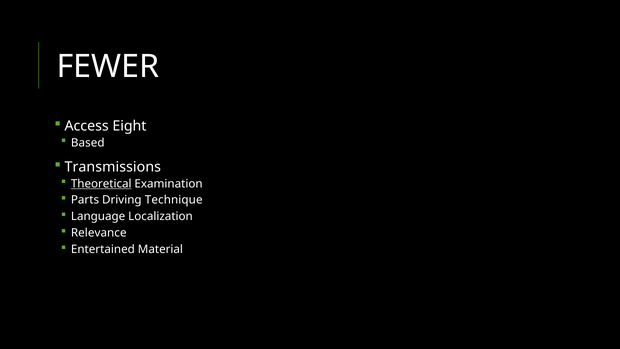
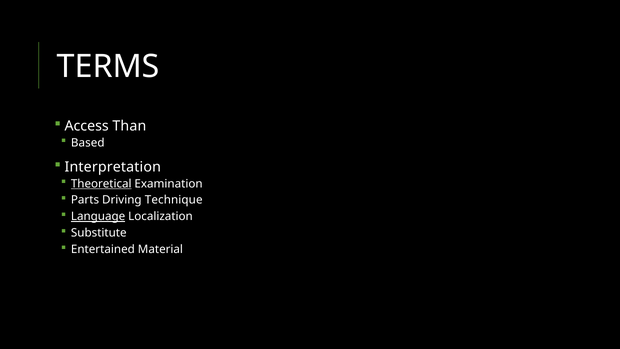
FEWER: FEWER -> TERMS (108, 67)
Eight: Eight -> Than (129, 126)
Transmissions: Transmissions -> Interpretation (113, 167)
Language underline: none -> present (98, 216)
Relevance: Relevance -> Substitute (99, 233)
